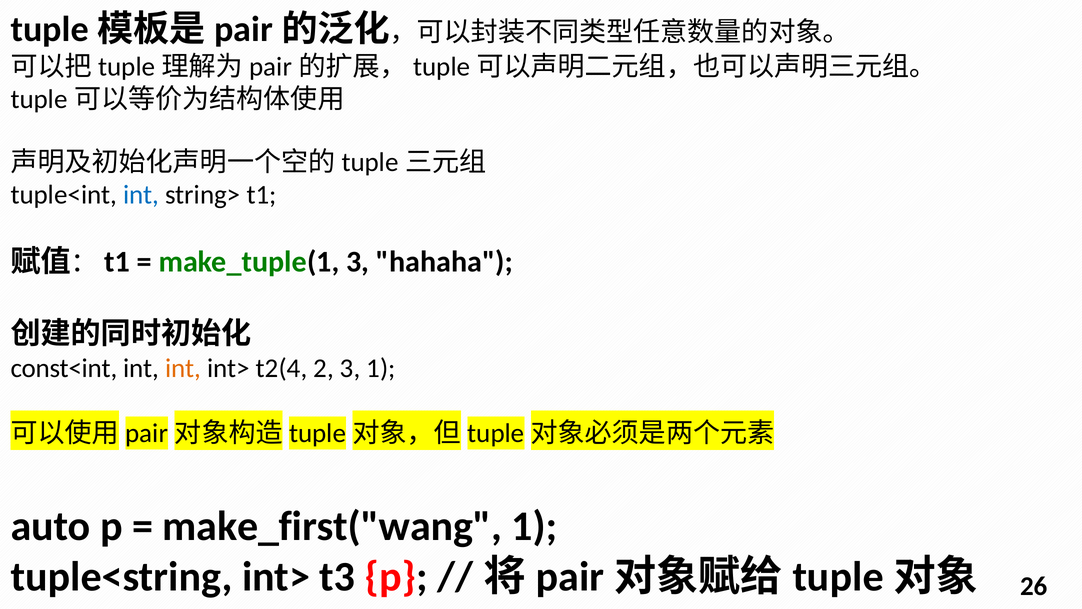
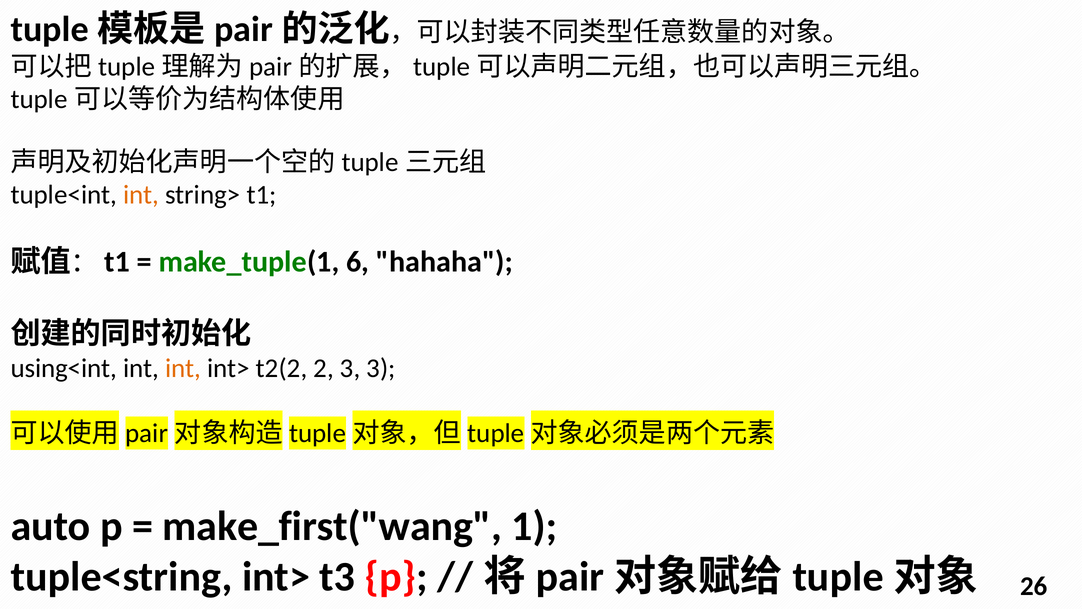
int colour: blue -> orange (141, 195)
make_tuple(1 3: 3 -> 6 (358, 262)
const<int: const<int -> using<int (64, 368)
t2(4: t2(4 -> t2(2 (282, 368)
3 1: 1 -> 3 (381, 368)
